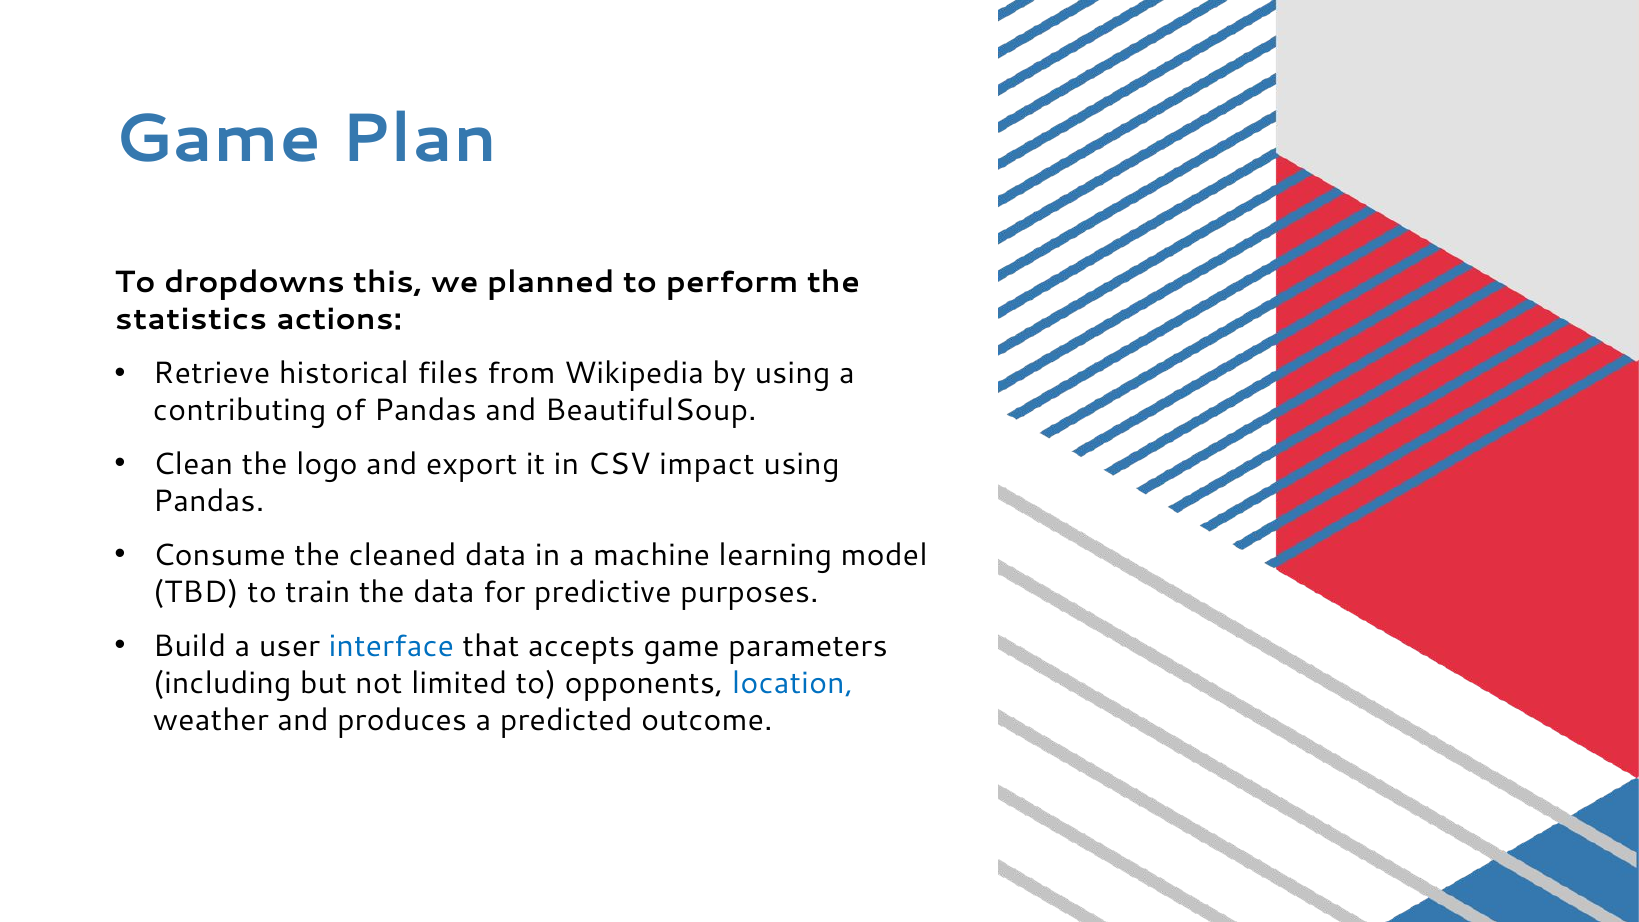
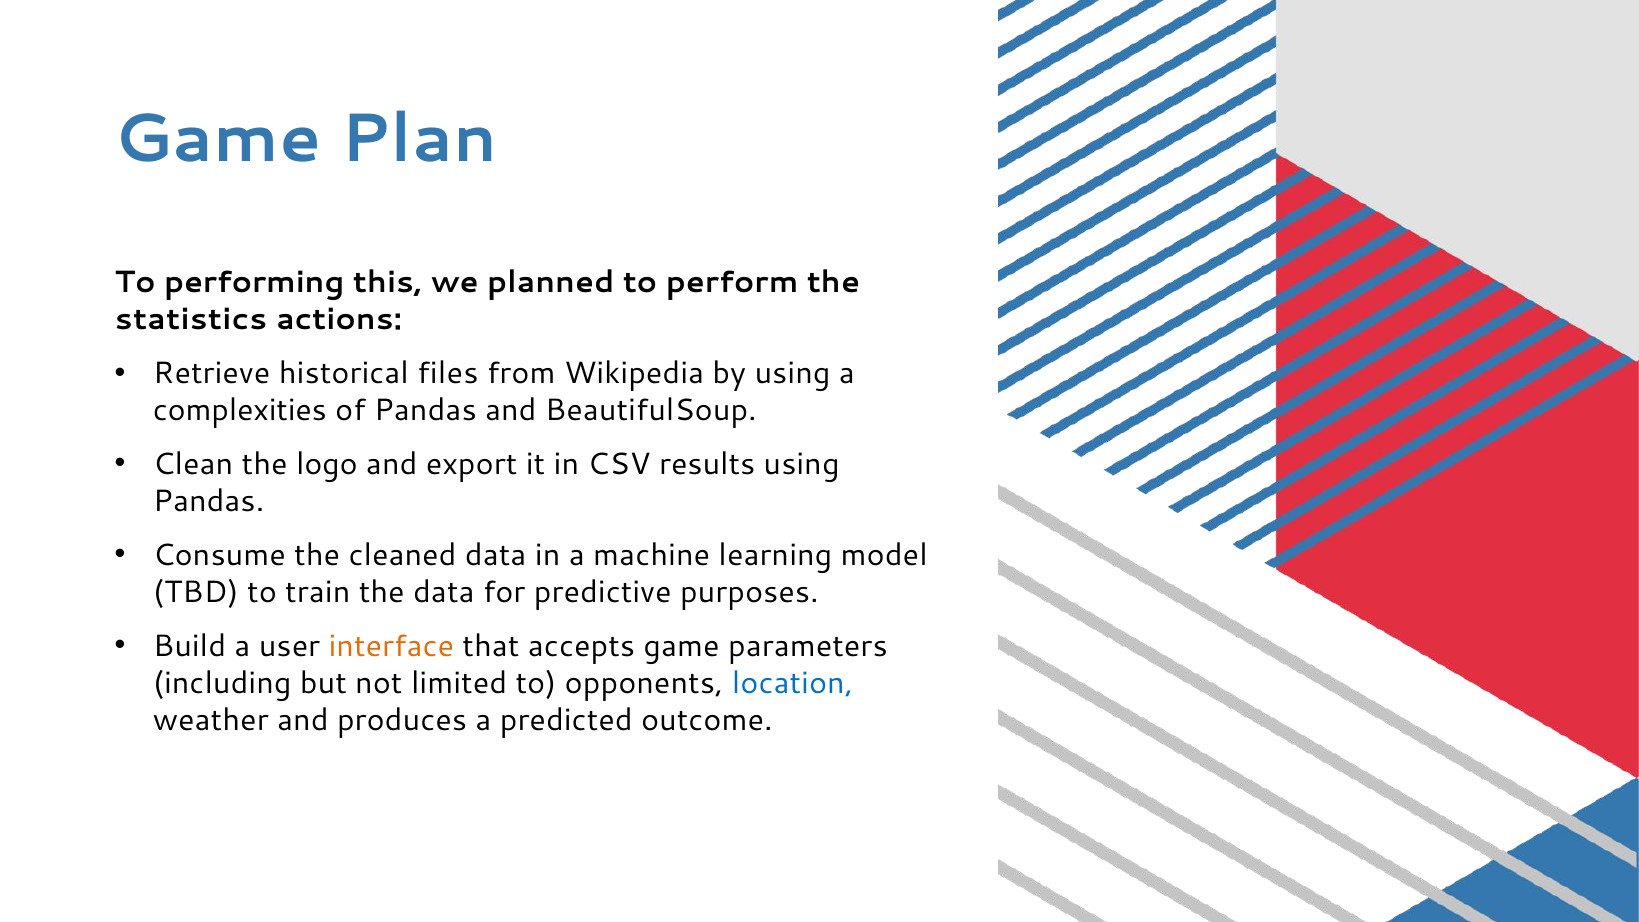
dropdowns: dropdowns -> performing (254, 283)
contributing: contributing -> complexities (240, 410)
impact: impact -> results (707, 464)
interface colour: blue -> orange (391, 646)
